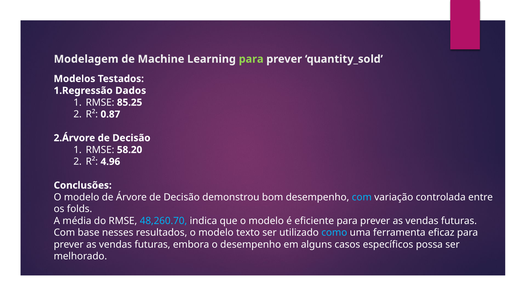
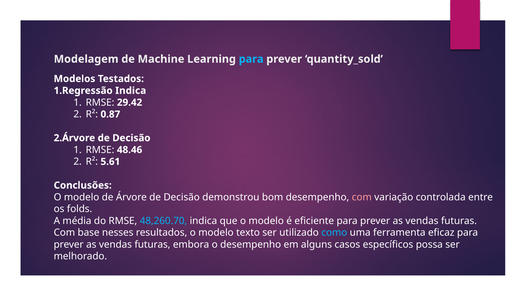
para colour: light green -> light blue (251, 59)
Dados: Dados -> Indica (131, 91)
85.25: 85.25 -> 29.42 (130, 102)
58.20: 58.20 -> 48.46 (130, 150)
4.96: 4.96 -> 5.61 (110, 162)
com colour: light blue -> pink (362, 197)
